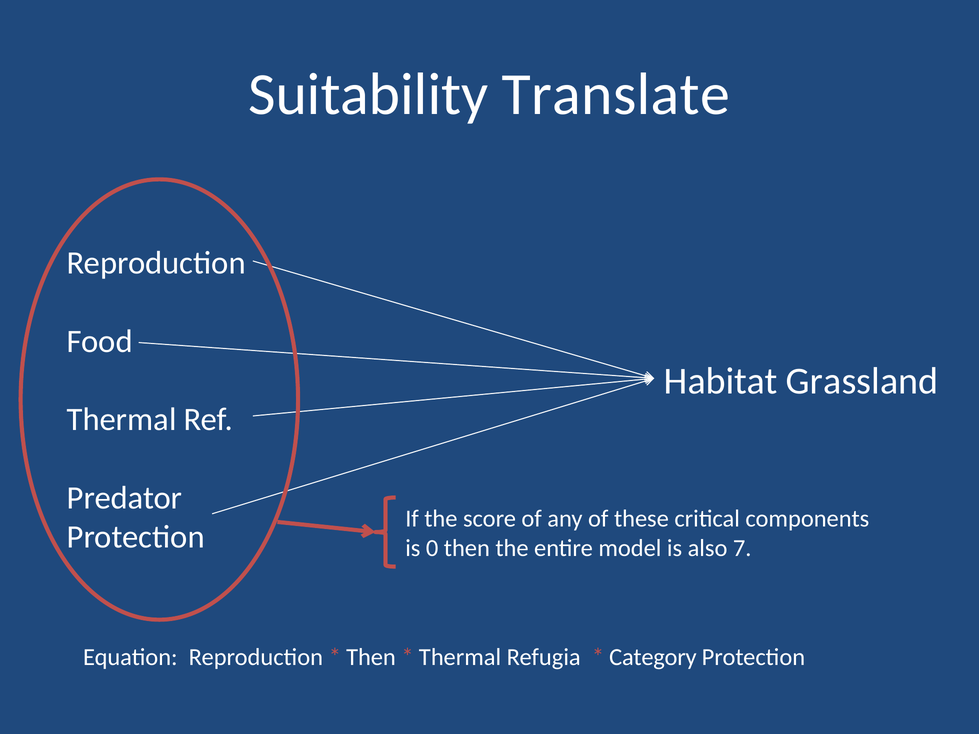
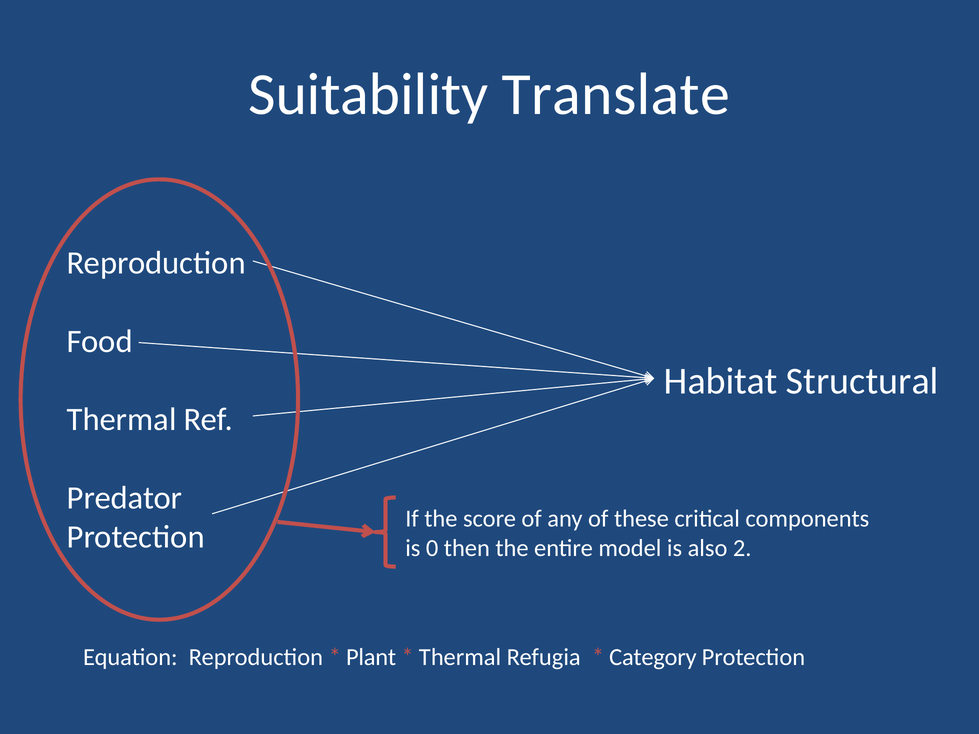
Grassland: Grassland -> Structural (862, 381)
7: 7 -> 2 (742, 548)
Then: Then -> Plant (371, 658)
